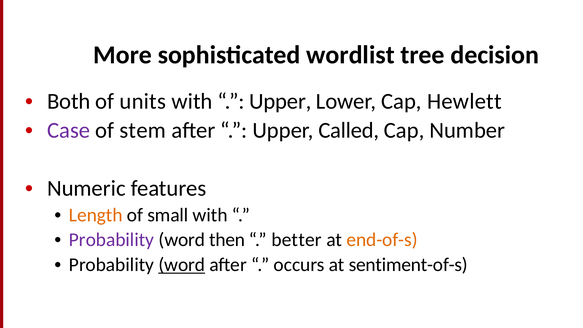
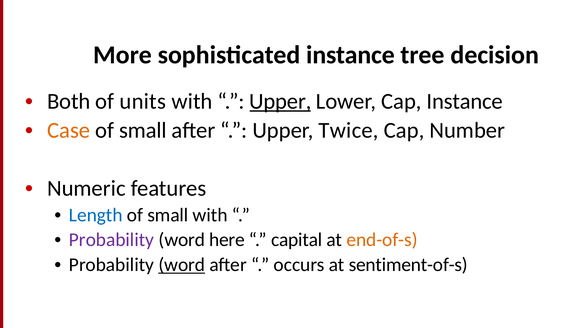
sophisticated wordlist: wordlist -> instance (351, 55)
Upper underline: none -> present (280, 101)
Cap Hewlett: Hewlett -> Instance (465, 101)
Case colour: purple -> orange (69, 130)
stem: stem -> small (143, 130)
Called: Called -> Twice (349, 130)
Length colour: orange -> blue (96, 215)
then: then -> here (227, 240)
better: better -> capital (297, 240)
